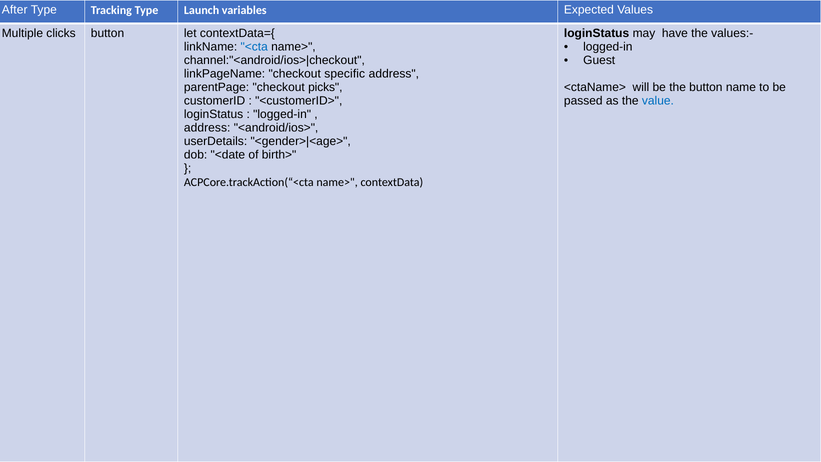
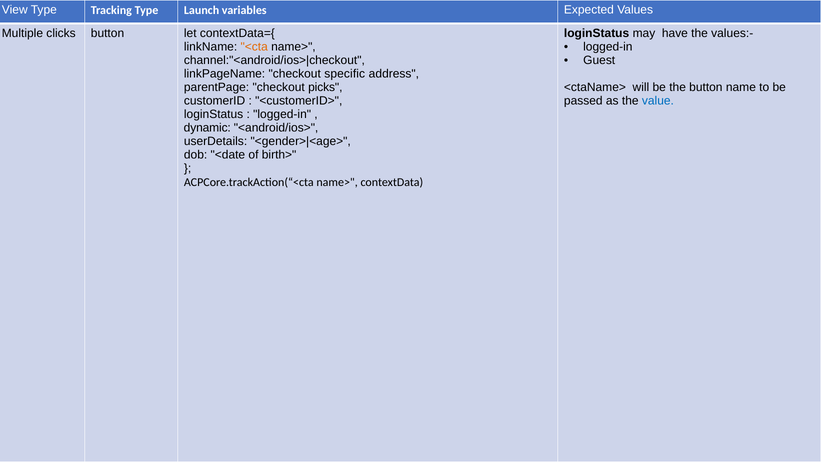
After: After -> View (15, 10)
<cta colour: blue -> orange (254, 47)
address: address -> dynamic (207, 128)
